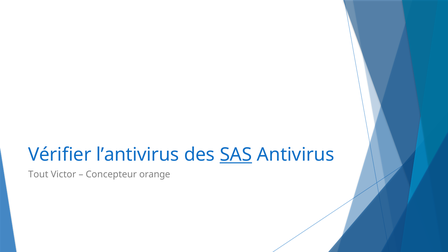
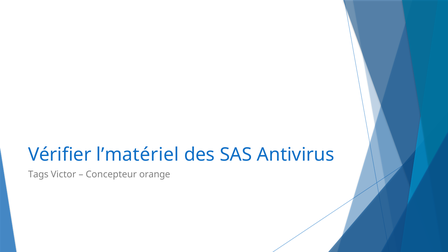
l’antivirus: l’antivirus -> l’matériel (138, 155)
SAS underline: present -> none (236, 155)
Tout: Tout -> Tags (38, 174)
